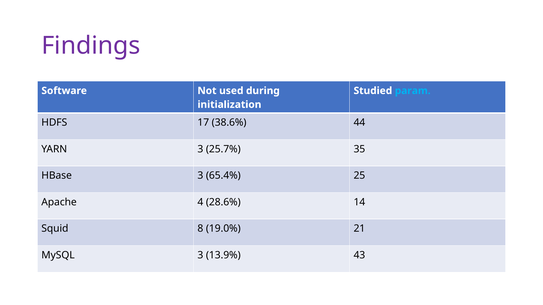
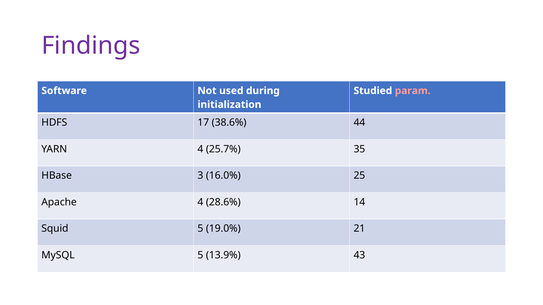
param colour: light blue -> pink (413, 91)
YARN 3: 3 -> 4 (200, 149)
65.4%: 65.4% -> 16.0% (223, 176)
Squid 8: 8 -> 5 (200, 229)
MySQL 3: 3 -> 5 (200, 255)
